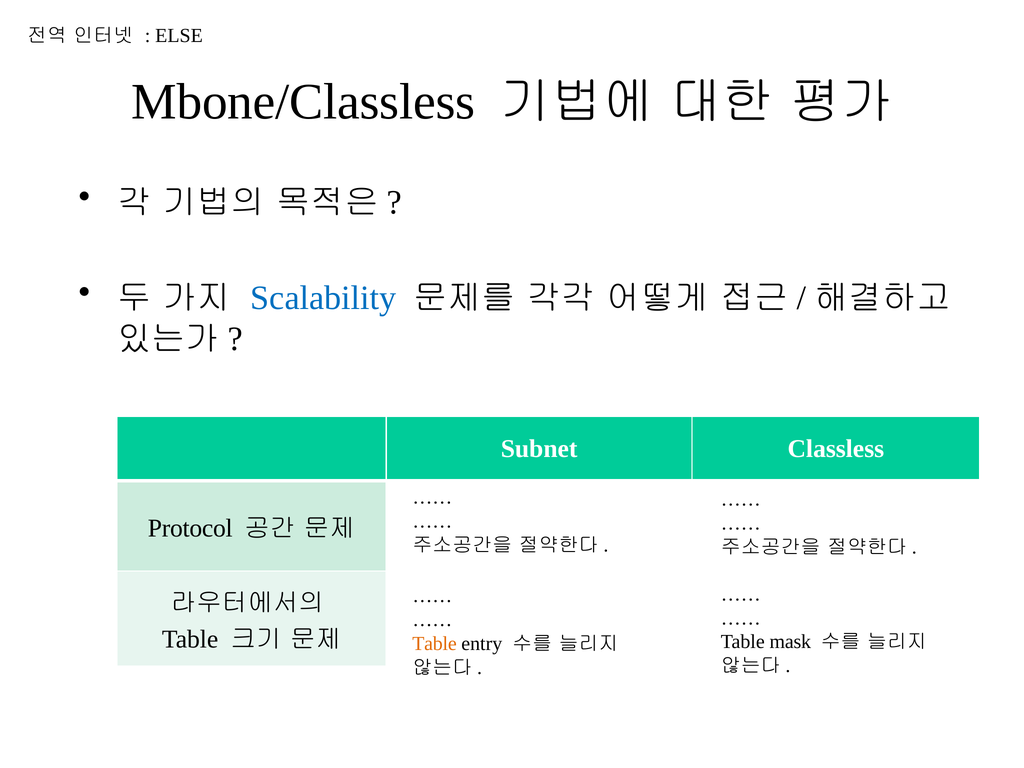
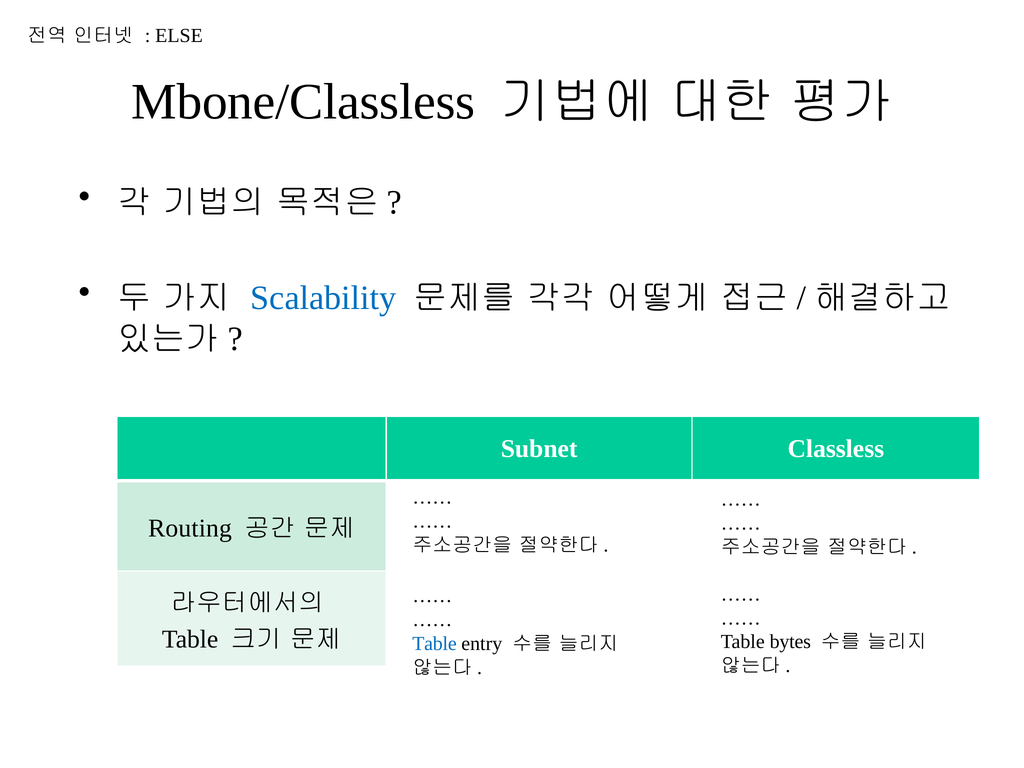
Protocol: Protocol -> Routing (190, 528)
mask: mask -> bytes (790, 642)
Table colour: orange -> blue (434, 644)
